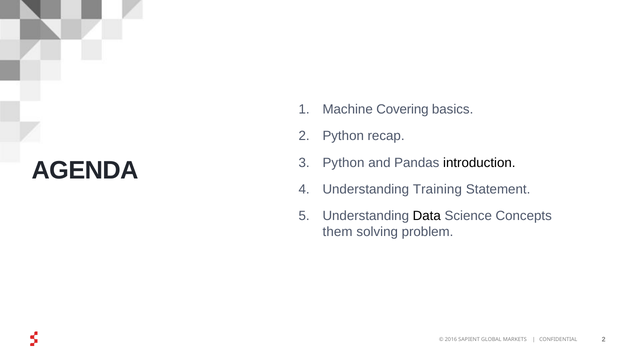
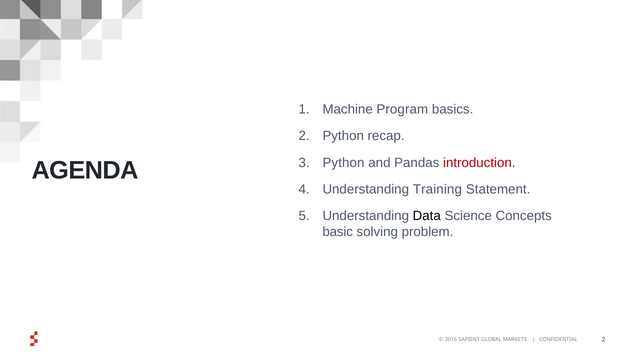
Covering: Covering -> Program (402, 109)
introduction colour: black -> red (479, 163)
them: them -> basic (338, 232)
